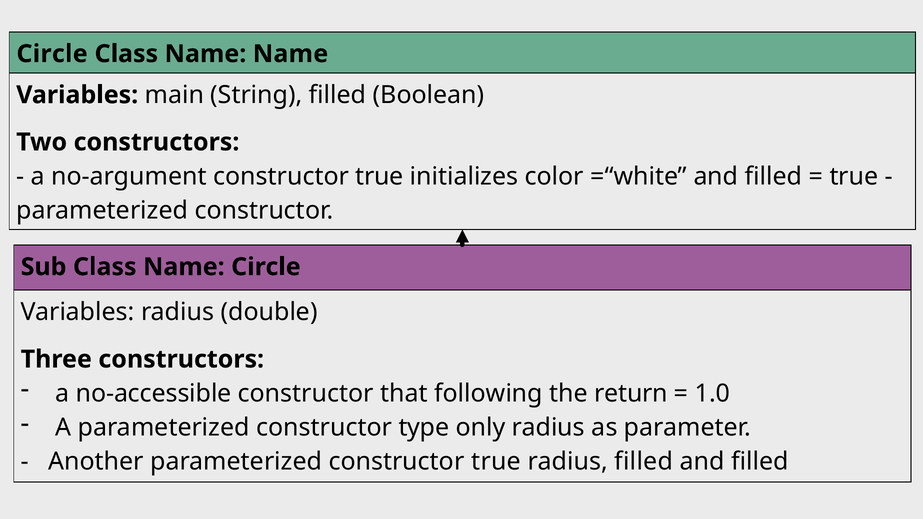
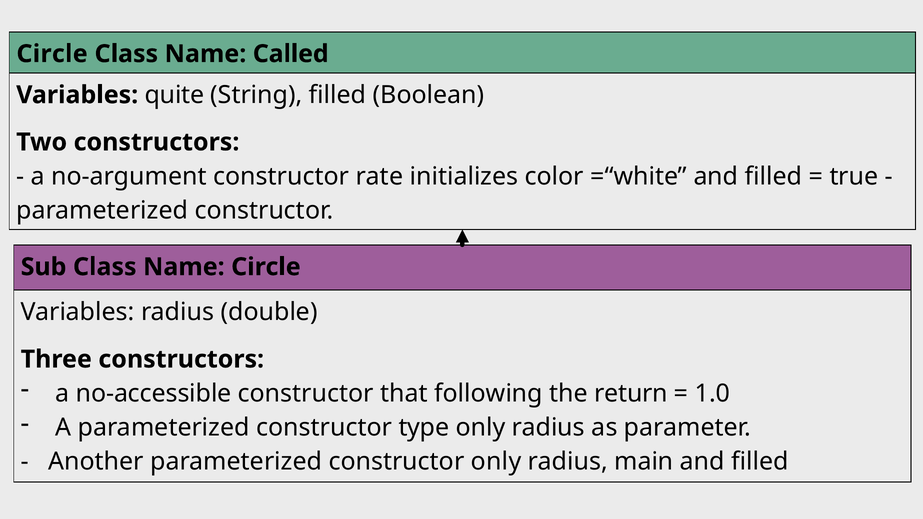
Name Name: Name -> Called (291, 54)
main: main -> quite (175, 95)
no-argument constructor true: true -> rate (379, 176)
parameterized constructor true: true -> only (496, 462)
radius filled: filled -> main (644, 462)
